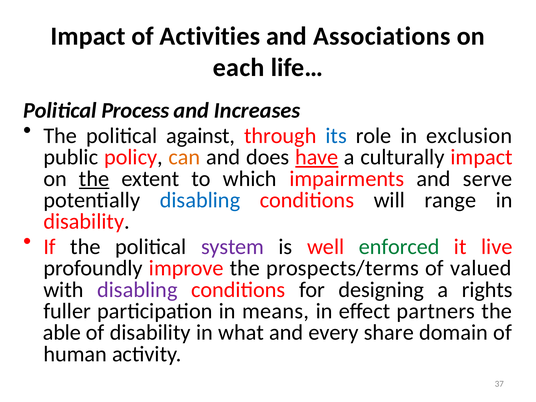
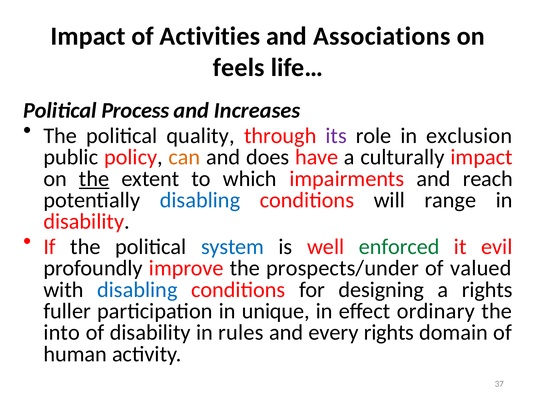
each: each -> feels (239, 67)
against: against -> quality (200, 136)
its colour: blue -> purple (336, 136)
have underline: present -> none (317, 157)
serve: serve -> reach (488, 179)
system colour: purple -> blue (233, 247)
live: live -> evil (497, 247)
prospects/terms: prospects/terms -> prospects/under (343, 268)
disabling colour: purple -> blue (137, 290)
means: means -> unique (276, 311)
partners: partners -> ordinary (436, 311)
able: able -> into (62, 333)
what: what -> rules (241, 333)
every share: share -> rights (389, 333)
